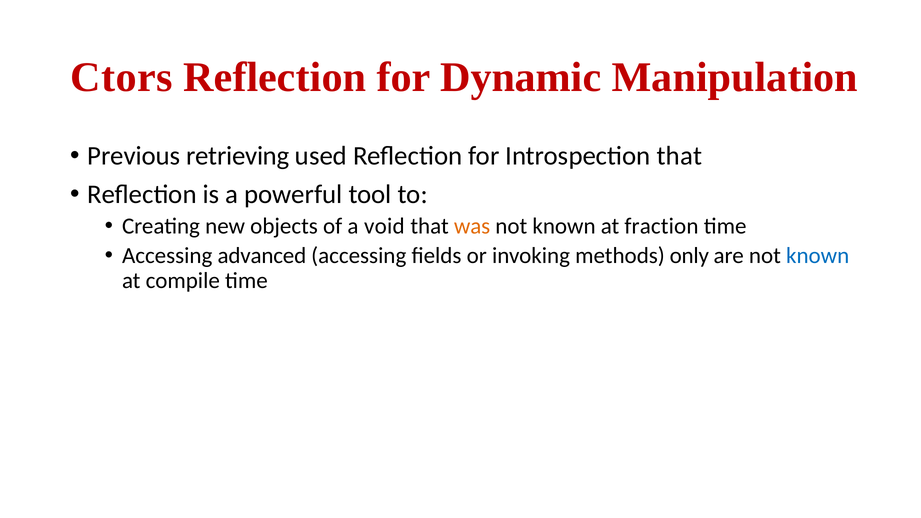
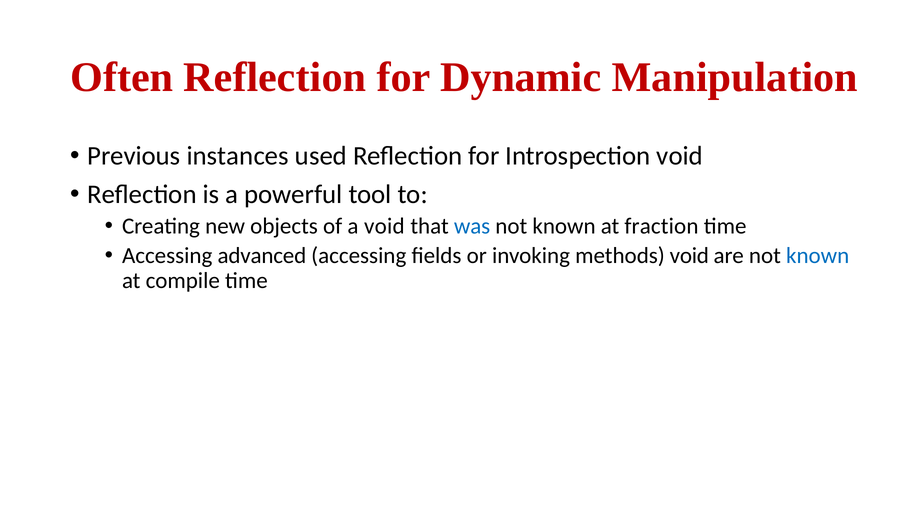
Ctors: Ctors -> Often (122, 77)
retrieving: retrieving -> instances (238, 156)
Introspection that: that -> void (680, 156)
was colour: orange -> blue (472, 226)
methods only: only -> void (689, 256)
